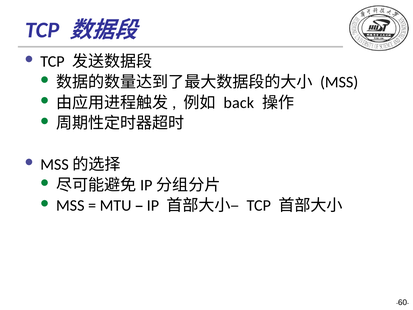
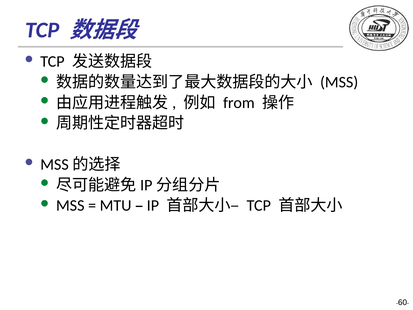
back: back -> from (239, 103)
